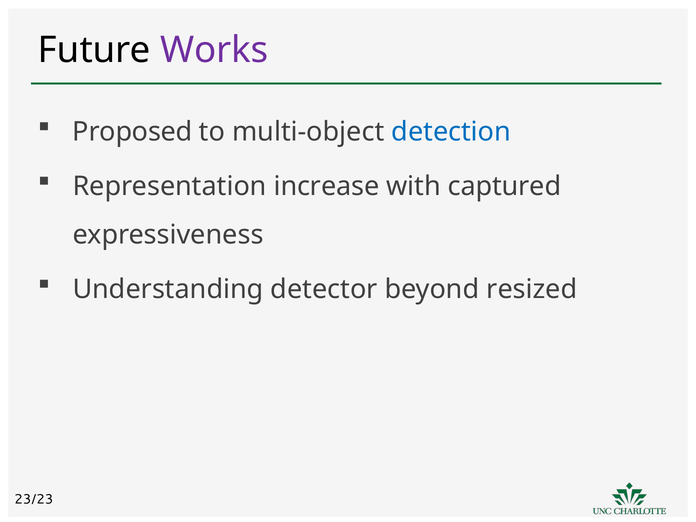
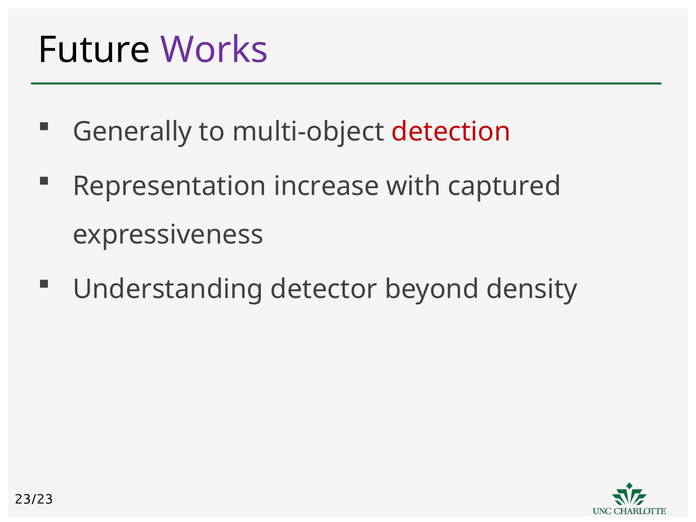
Proposed: Proposed -> Generally (132, 132)
detection colour: blue -> red (451, 132)
resized: resized -> density (532, 289)
